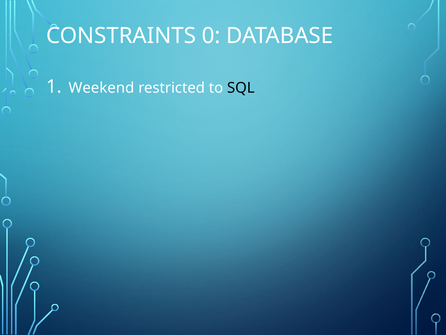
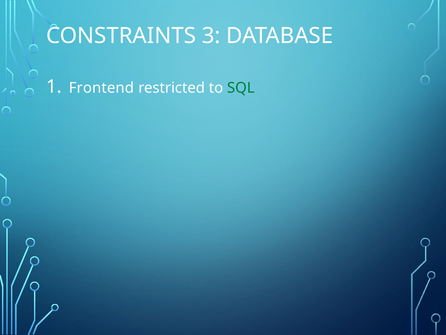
0: 0 -> 3 (211, 36)
Weekend: Weekend -> Frontend (101, 88)
SQL colour: black -> green (241, 88)
